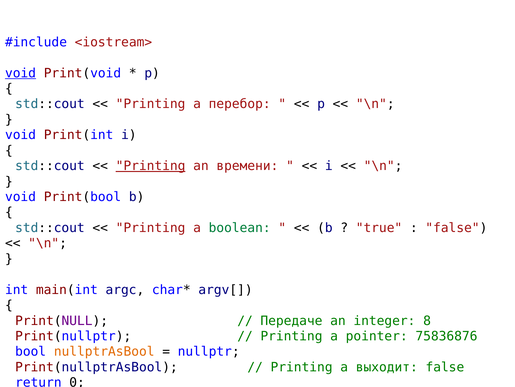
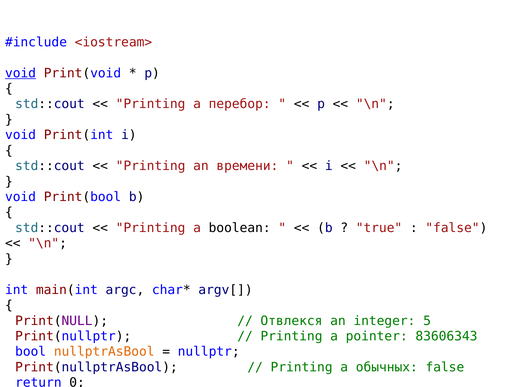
Printing underline: present -> none (151, 166)
boolean colour: green -> black (240, 227)
Передаче: Передаче -> Отвлекся (291, 320)
8: 8 -> 5 (427, 320)
75836876: 75836876 -> 83606343 (446, 336)
выходит: выходит -> обычных (387, 366)
